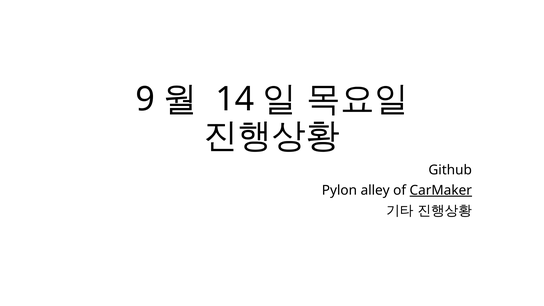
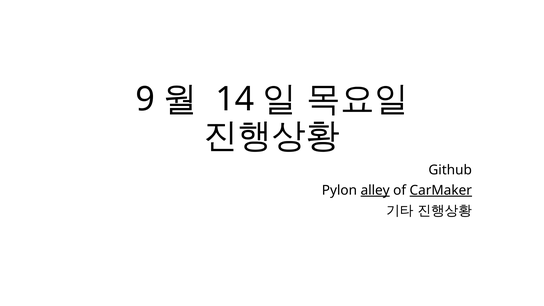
alley underline: none -> present (375, 190)
